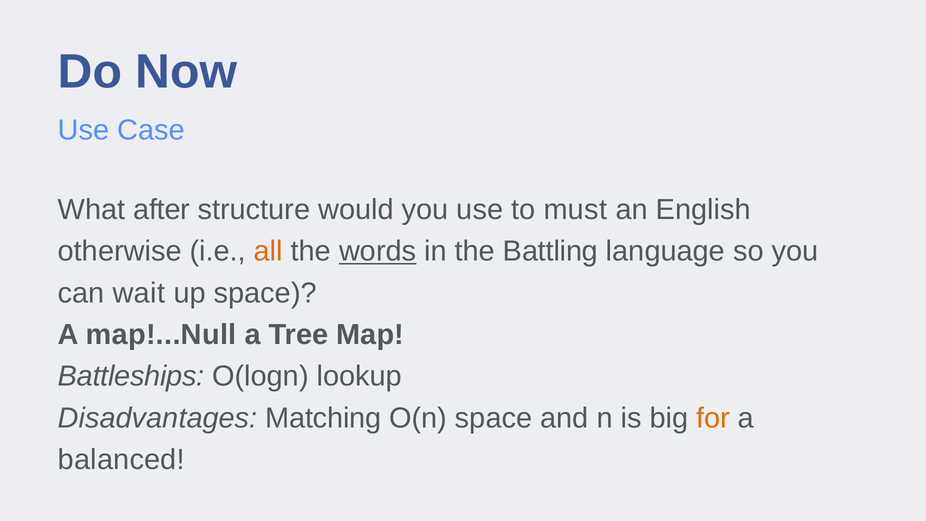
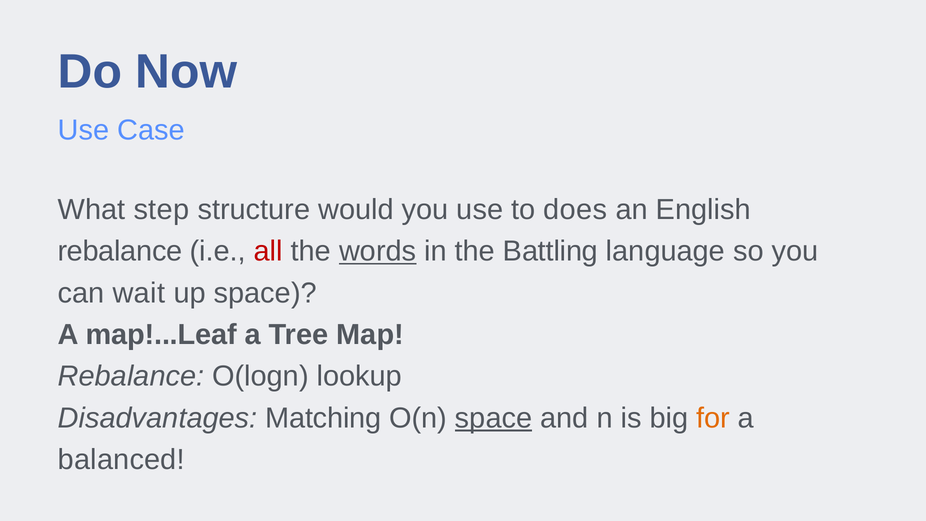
after: after -> step (161, 210)
must: must -> does (575, 210)
otherwise: otherwise -> rebalance (120, 251)
all colour: orange -> red (268, 251)
map!...Null: map!...Null -> map!...Leaf (161, 335)
Battleships: Battleships -> Rebalance (131, 376)
space underline: none -> present (494, 418)
